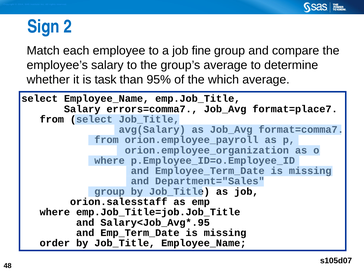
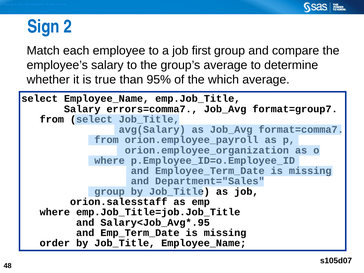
fine: fine -> first (201, 51)
task: task -> true (105, 80)
format=place7: format=place7 -> format=group7 (295, 109)
